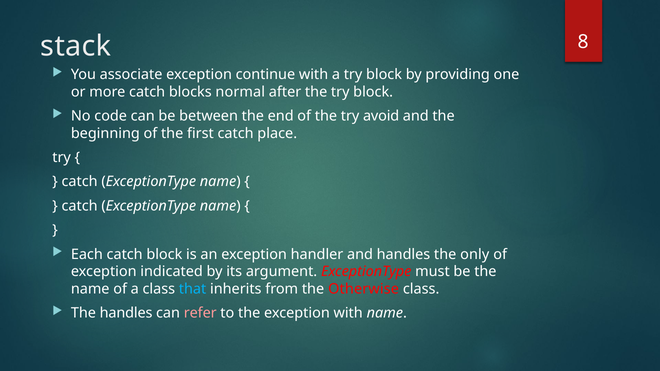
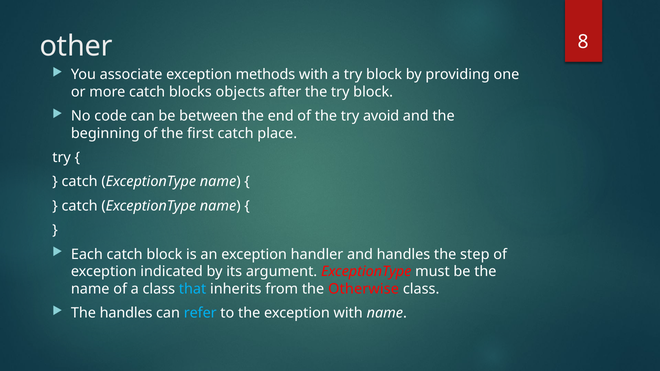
stack: stack -> other (76, 46)
continue: continue -> methods (265, 75)
normal: normal -> objects (240, 92)
only: only -> step (475, 254)
refer colour: pink -> light blue (200, 313)
